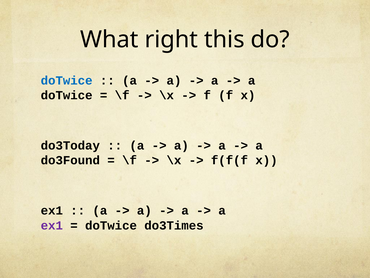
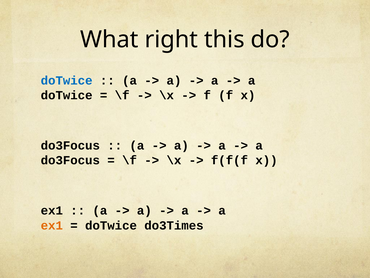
do3Today: do3Today -> do3Focus (70, 145)
do3Found: do3Found -> do3Focus (70, 160)
ex1 colour: purple -> orange (52, 225)
